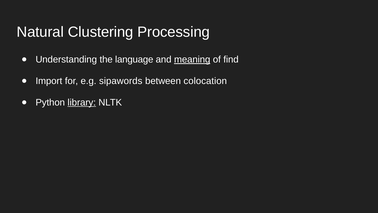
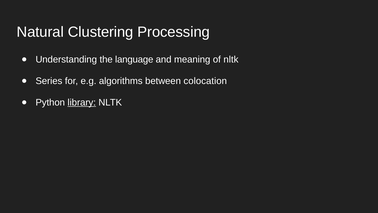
meaning underline: present -> none (192, 59)
of find: find -> nltk (231, 59)
Import: Import -> Series (49, 81)
sipawords: sipawords -> algorithms (121, 81)
